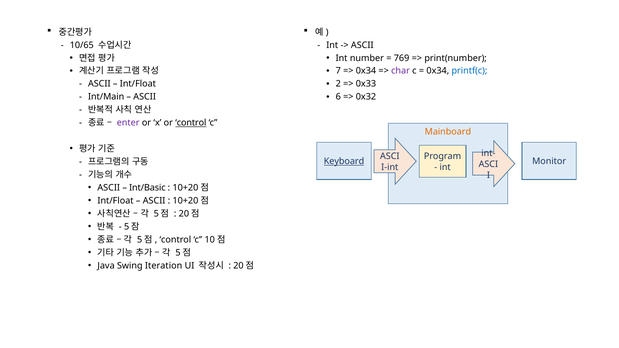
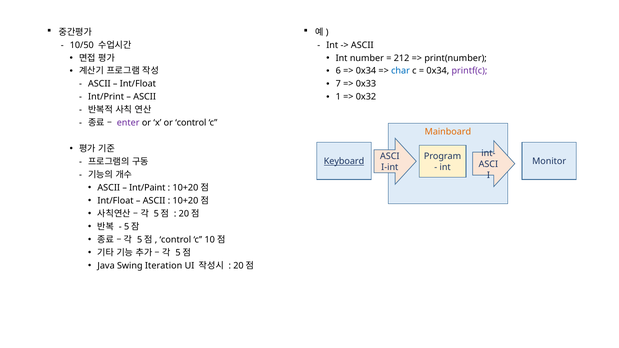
10/65: 10/65 -> 10/50 (82, 45)
769: 769 -> 212 (402, 58)
7: 7 -> 6 (338, 71)
char colour: purple -> blue (401, 71)
printf(c colour: blue -> purple (469, 71)
2: 2 -> 7 (338, 84)
6: 6 -> 1 (338, 97)
Int/Main: Int/Main -> Int/Print (106, 97)
control underline: present -> none (191, 123)
Int/Basic: Int/Basic -> Int/Paint (147, 188)
